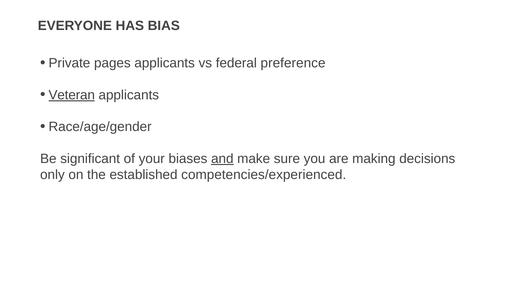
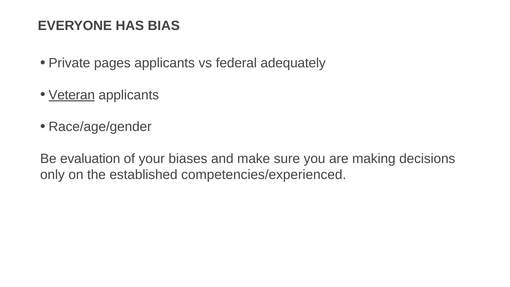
preference: preference -> adequately (293, 63)
significant: significant -> evaluation (90, 159)
and underline: present -> none (222, 159)
